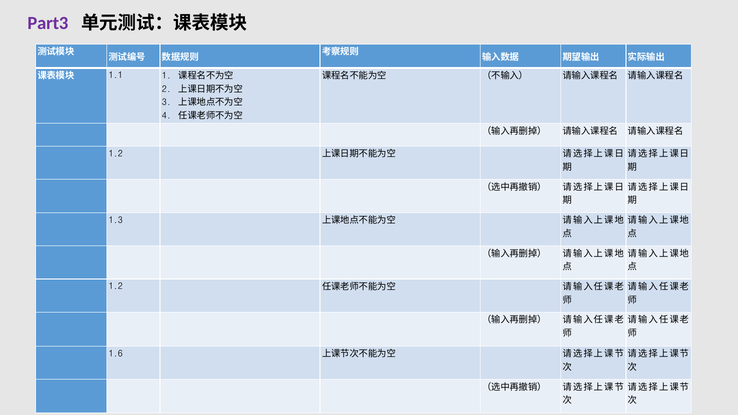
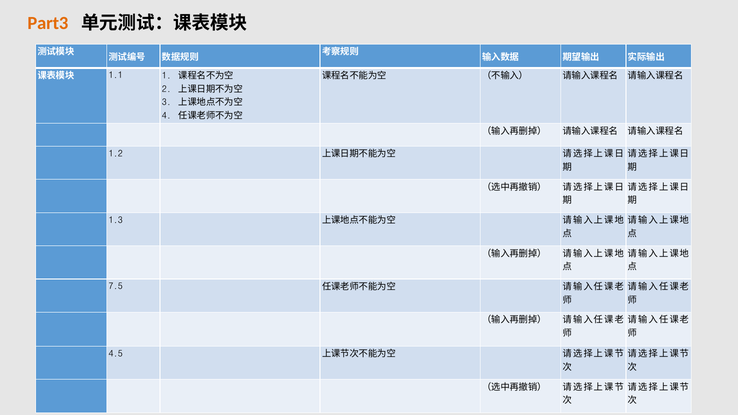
Part3 colour: purple -> orange (48, 23)
1.2: 1.2 -> 7.5 (116, 286)
1.6: 1.6 -> 4.5 (116, 354)
